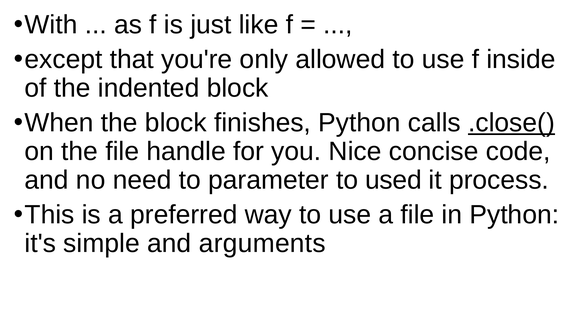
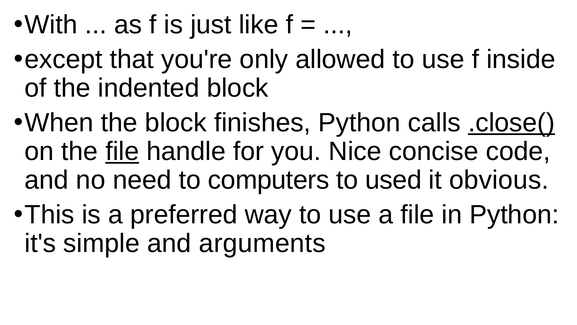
file underline: none -> present (122, 151)
parameter: parameter -> computers (269, 180)
process: process -> obvious (499, 180)
